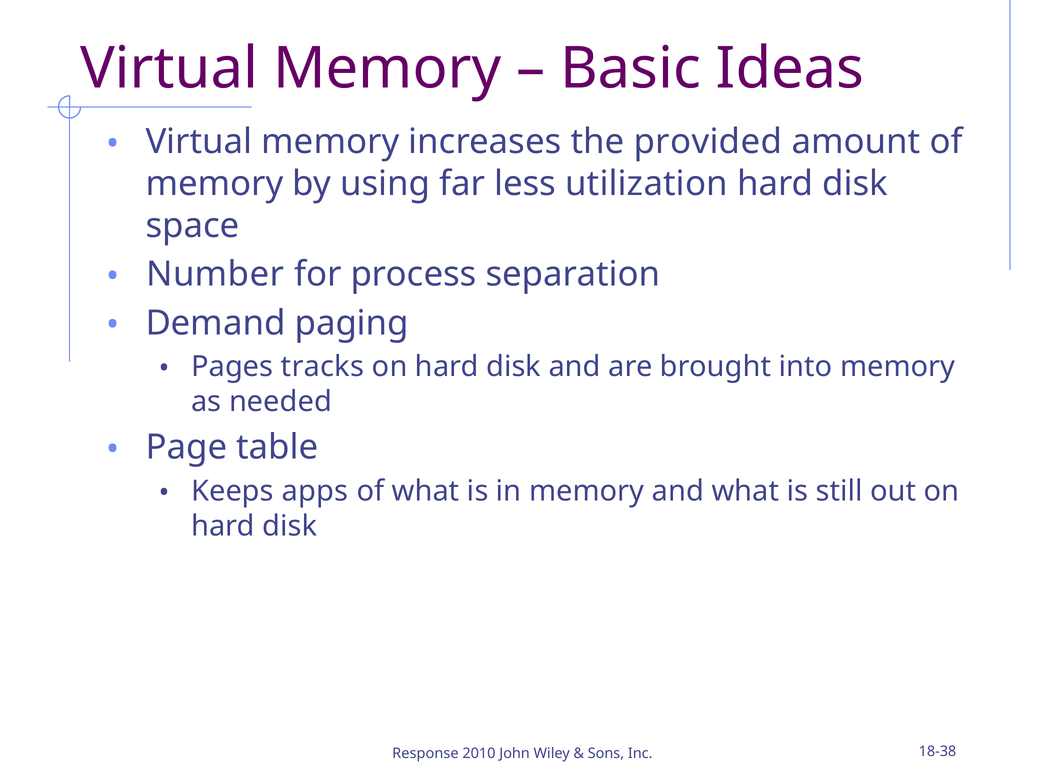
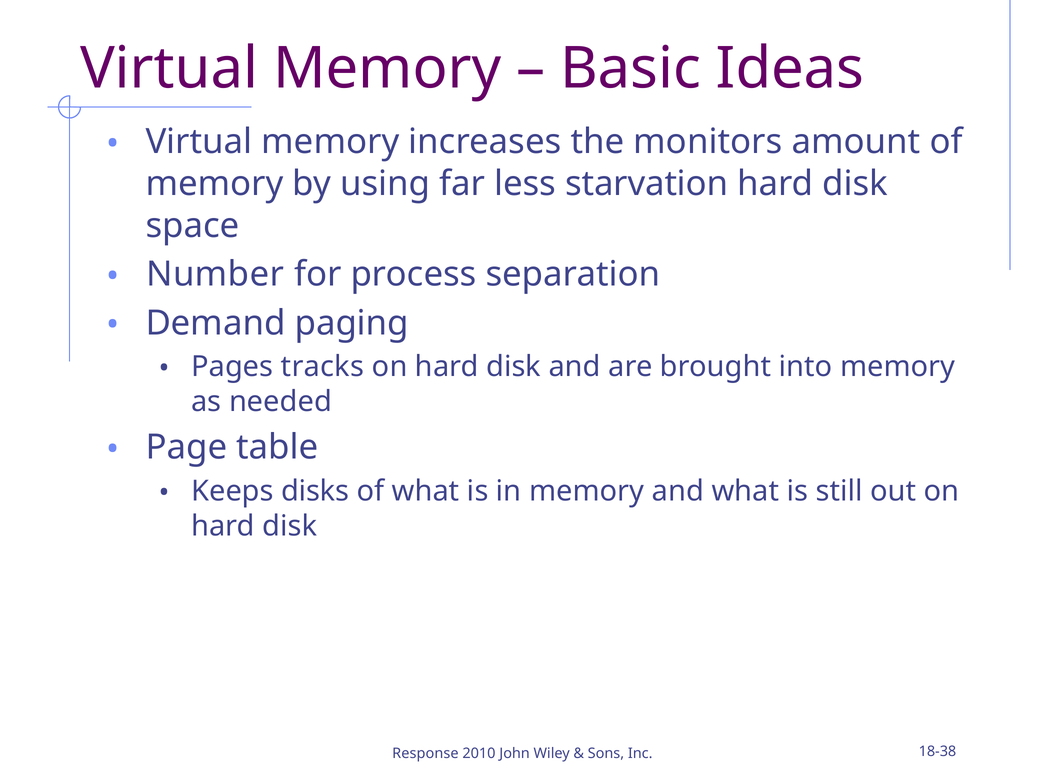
provided: provided -> monitors (708, 142)
utilization: utilization -> starvation (647, 184)
apps: apps -> disks (315, 491)
